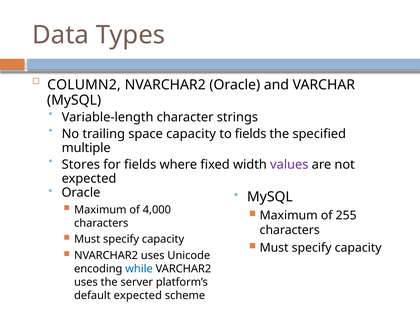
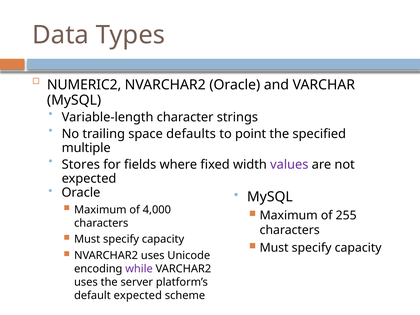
COLUMN2: COLUMN2 -> NUMERIC2 (84, 85)
space capacity: capacity -> defaults (191, 134)
to fields: fields -> point (251, 134)
while colour: blue -> purple (139, 269)
